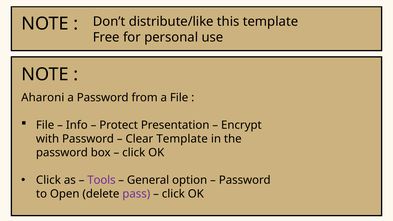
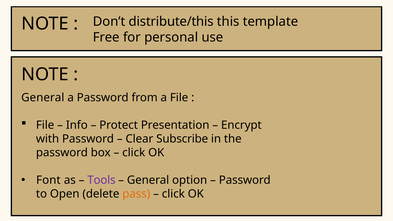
distribute/like: distribute/like -> distribute/this (171, 22)
Aharoni: Aharoni -> General (43, 98)
Clear Template: Template -> Subscribe (182, 139)
Click: Click -> Font (48, 180)
pass colour: purple -> orange (136, 194)
